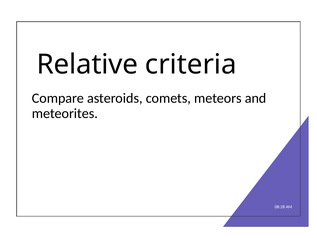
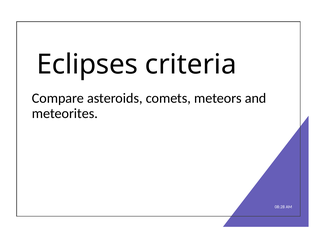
Relative: Relative -> Eclipses (87, 64)
